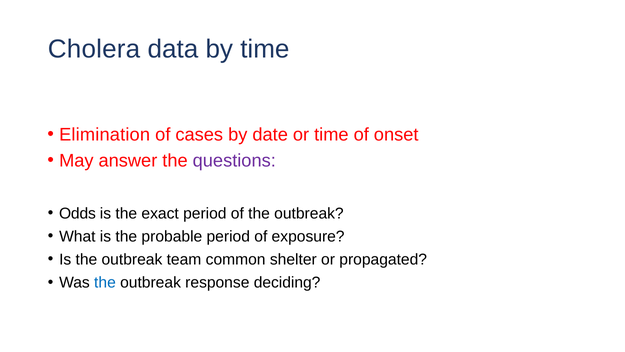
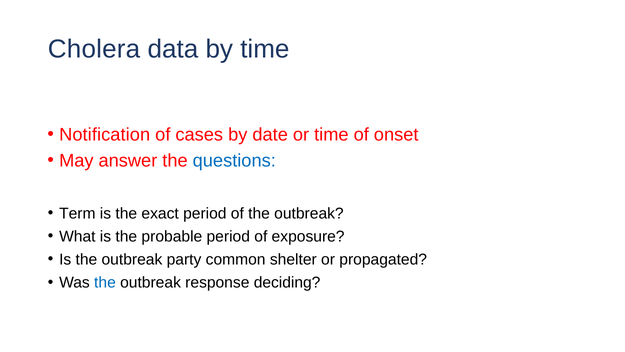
Elimination: Elimination -> Notification (105, 134)
questions colour: purple -> blue (234, 161)
Odds: Odds -> Term (77, 213)
team: team -> party (184, 259)
